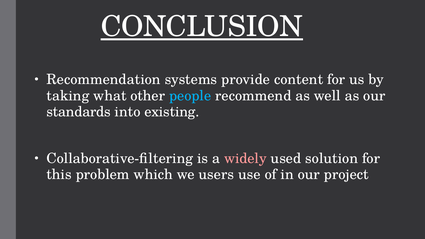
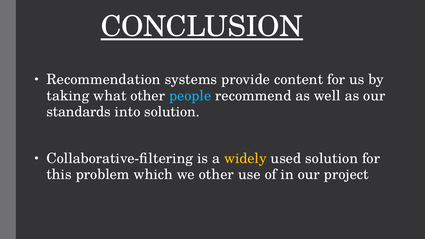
into existing: existing -> solution (172, 112)
widely colour: pink -> yellow (245, 159)
we users: users -> other (216, 175)
